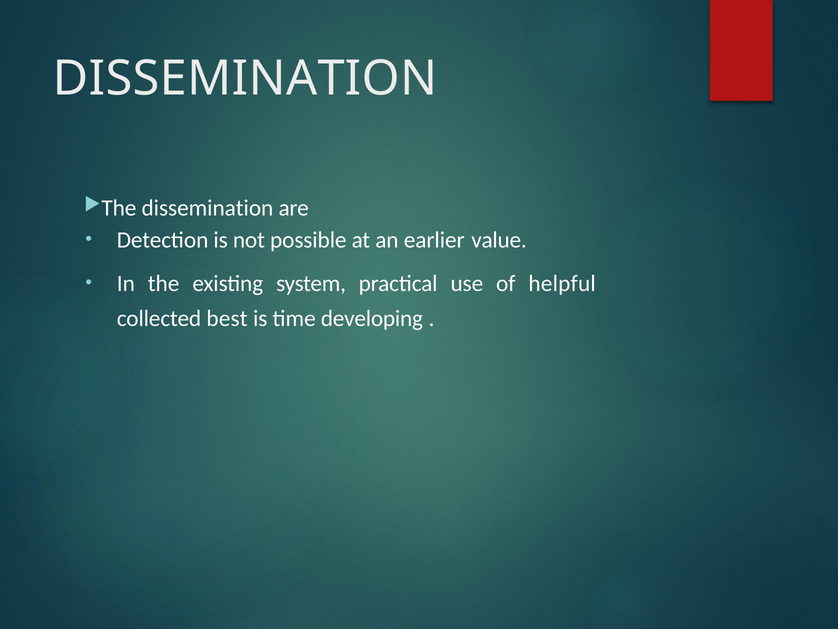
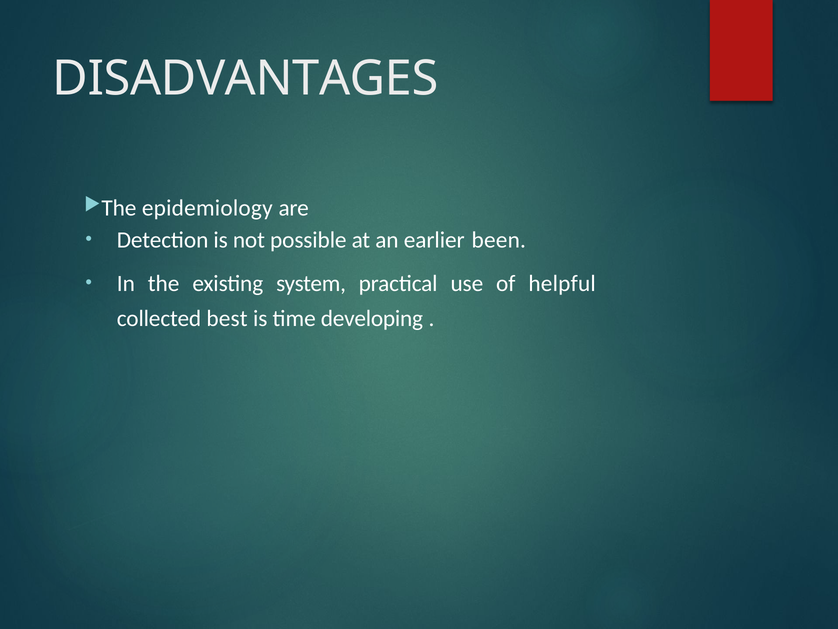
DISSEMINATION: DISSEMINATION -> DISADVANTAGES (245, 78)
dissemination: dissemination -> epidemiology (207, 208)
value: value -> been (499, 240)
